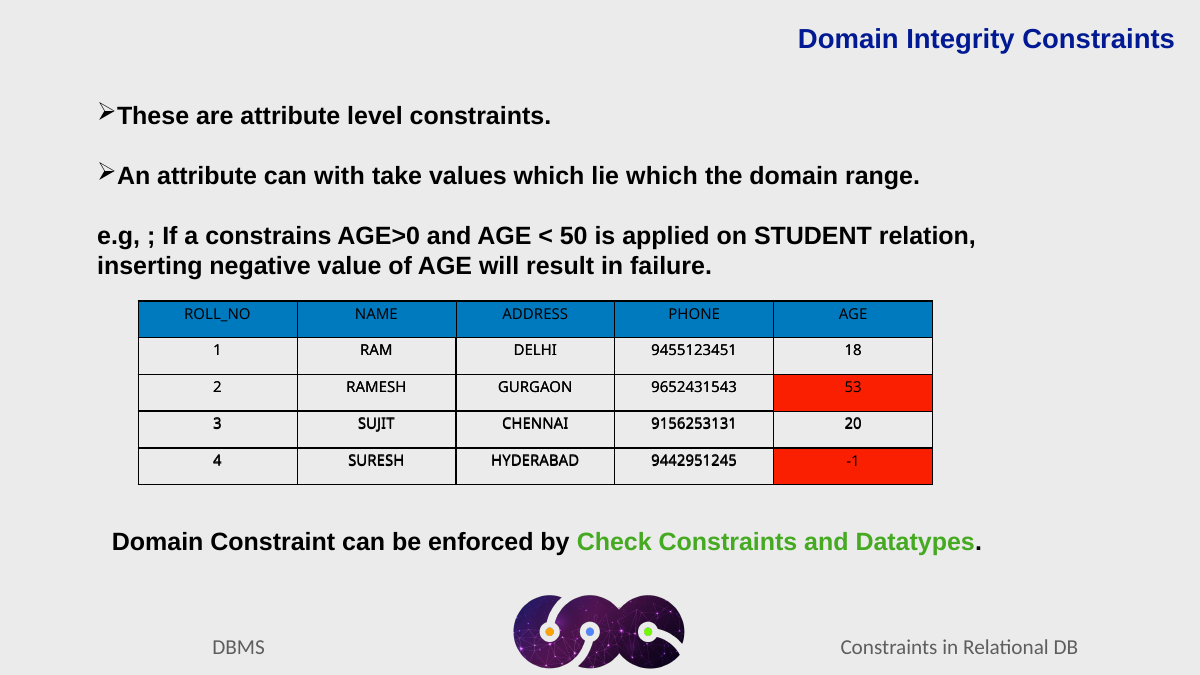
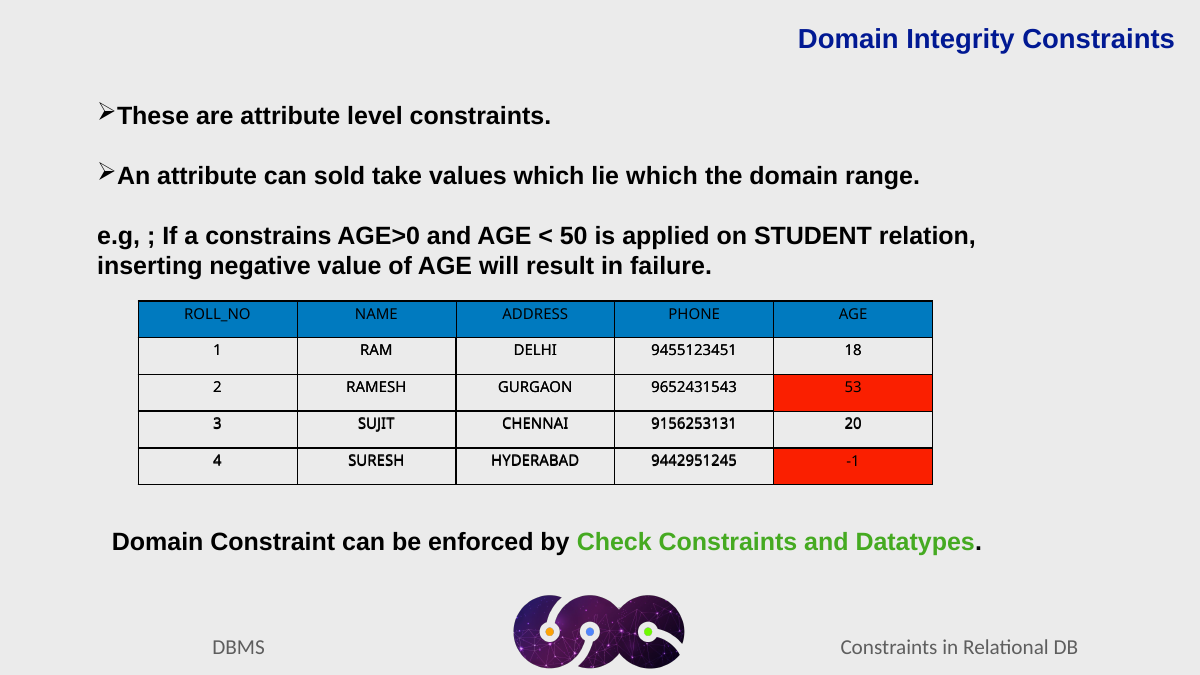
with: with -> sold (340, 176)
